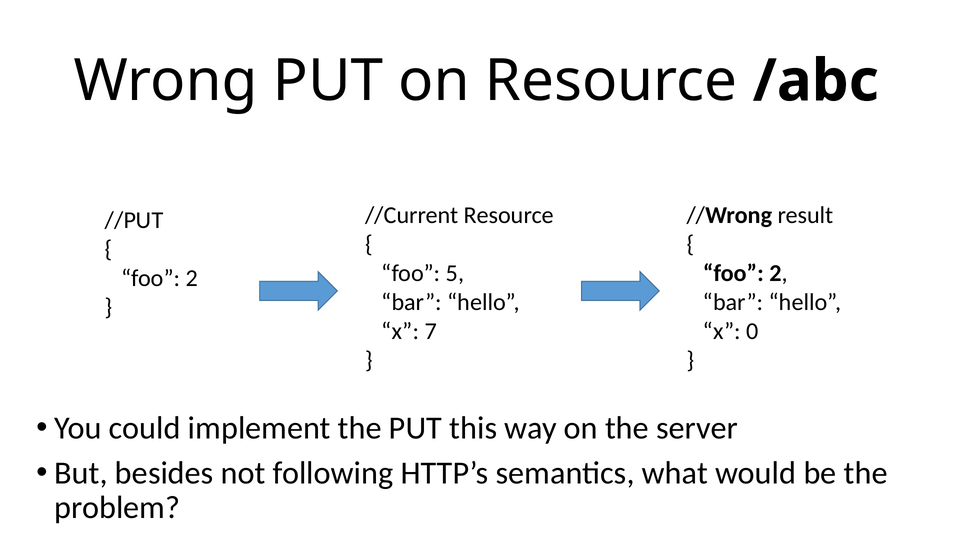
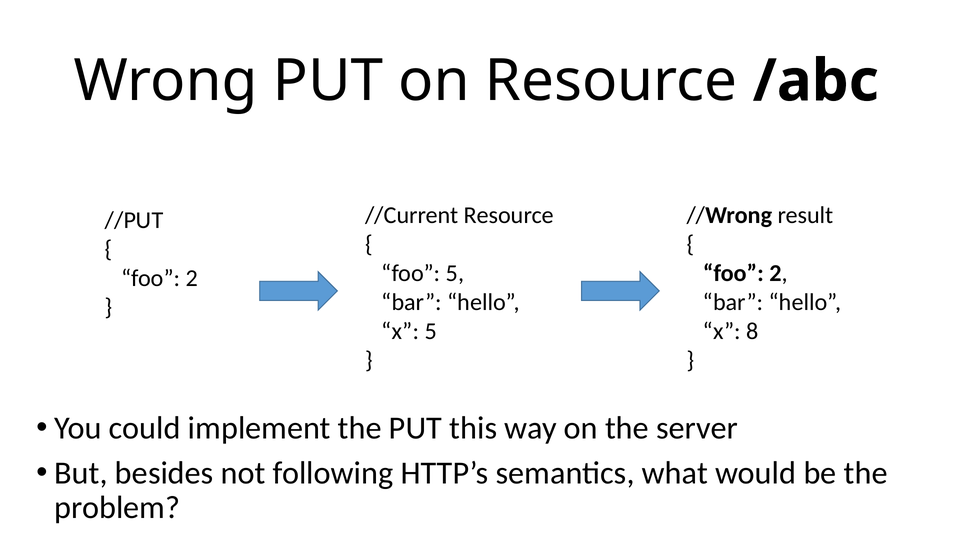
x 7: 7 -> 5 (431, 331)
0: 0 -> 8 (752, 331)
